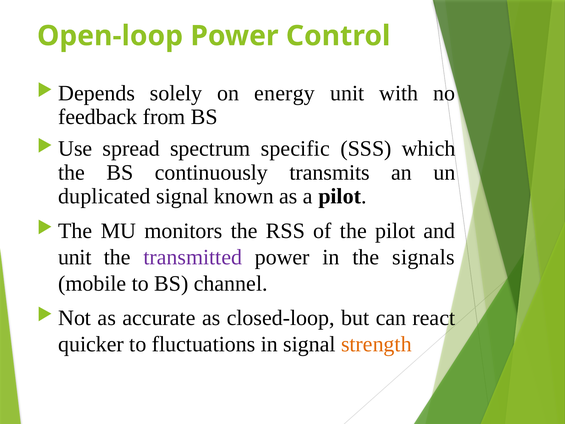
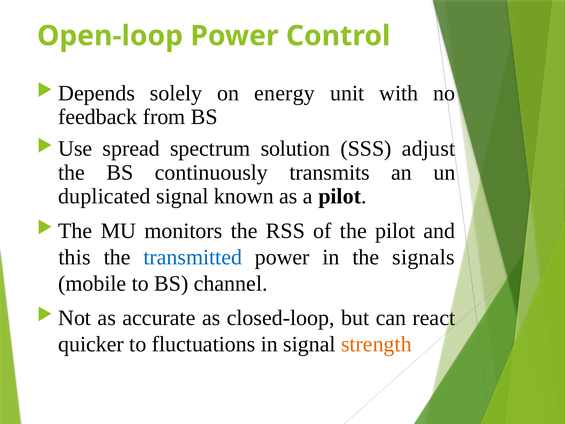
specific: specific -> solution (295, 149)
which: which -> adjust (428, 149)
unit: unit -> this (75, 257)
transmitted colour: purple -> blue (193, 257)
